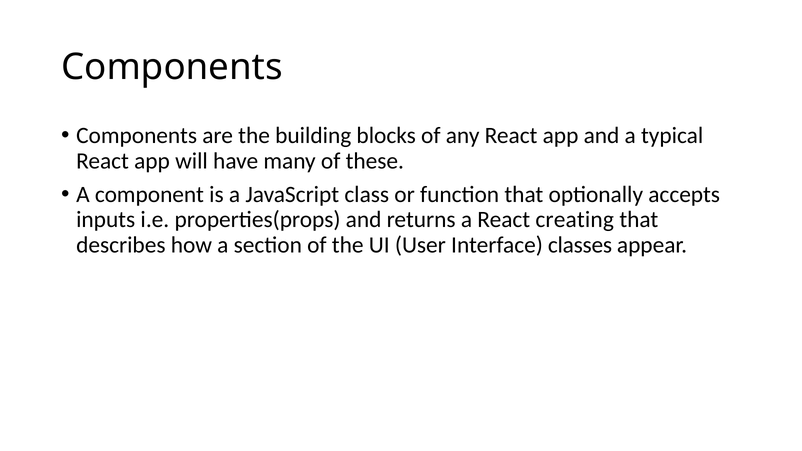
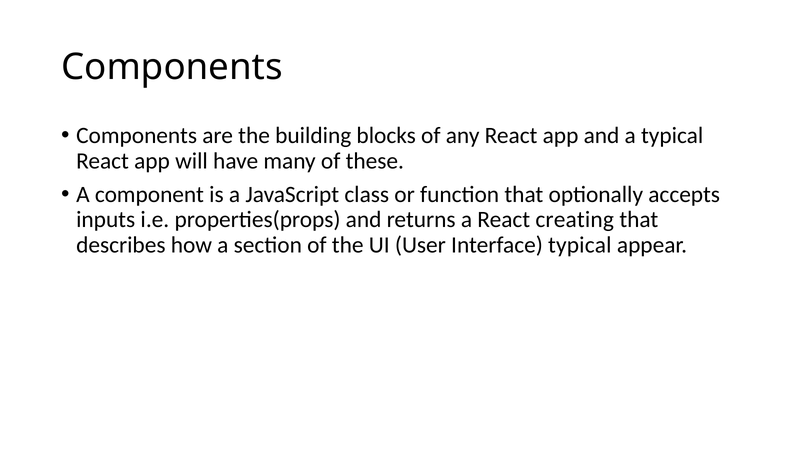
Interface classes: classes -> typical (580, 245)
